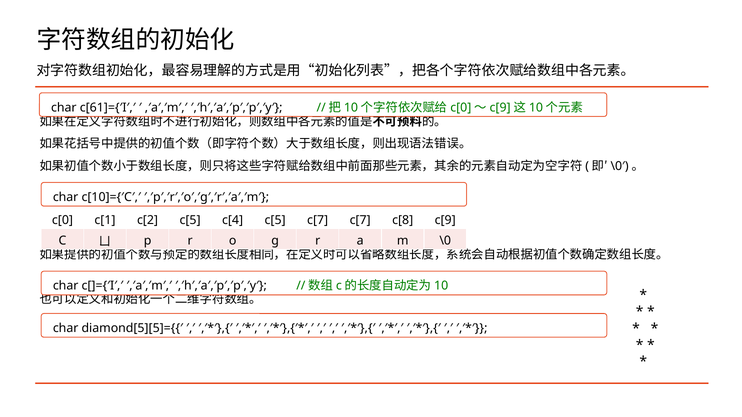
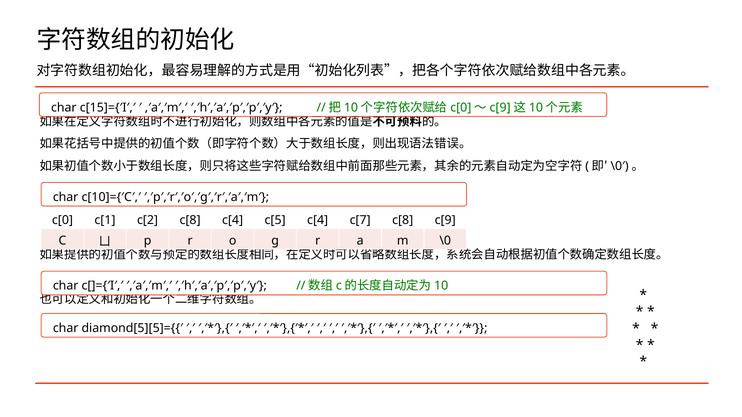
c[61]={′I′,′: c[61]={′I′,′ -> c[15]={′I′,′ (108, 108)
c[2 c[5: c[5 -> c[8 (190, 220)
c[5 c[7: c[7 -> c[4 (318, 220)
